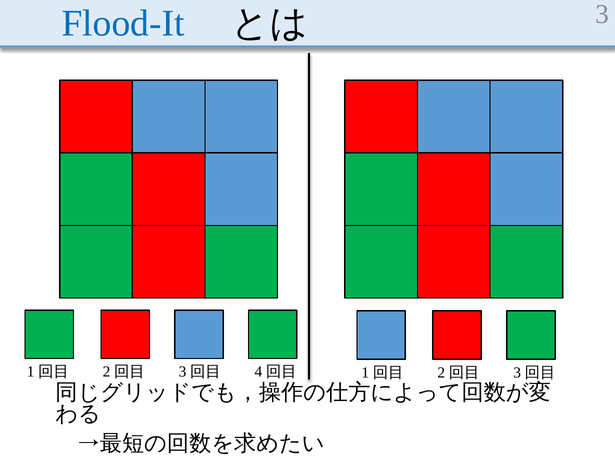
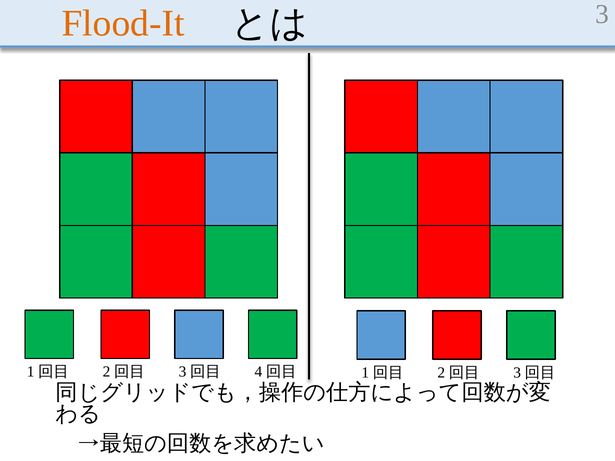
Flood-It colour: blue -> orange (123, 23)
